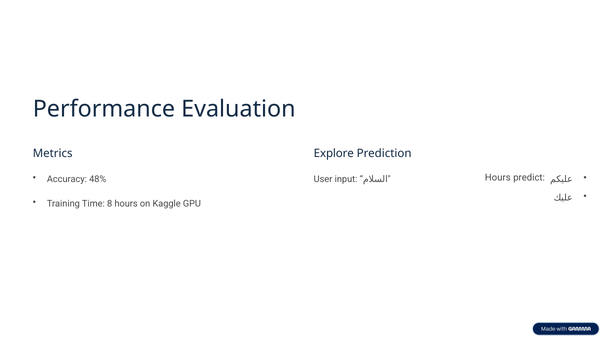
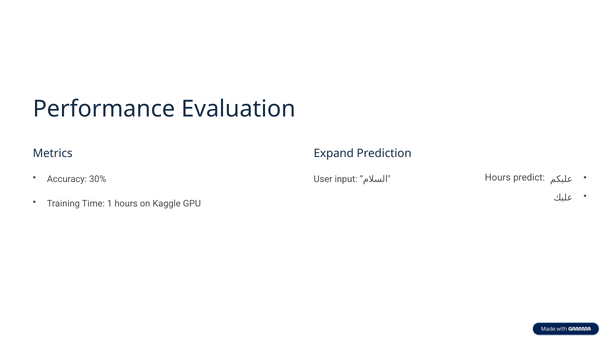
Explore: Explore -> Expand (334, 153)
48%: 48% -> 30% (98, 179)
8: 8 -> 1 (110, 204)
